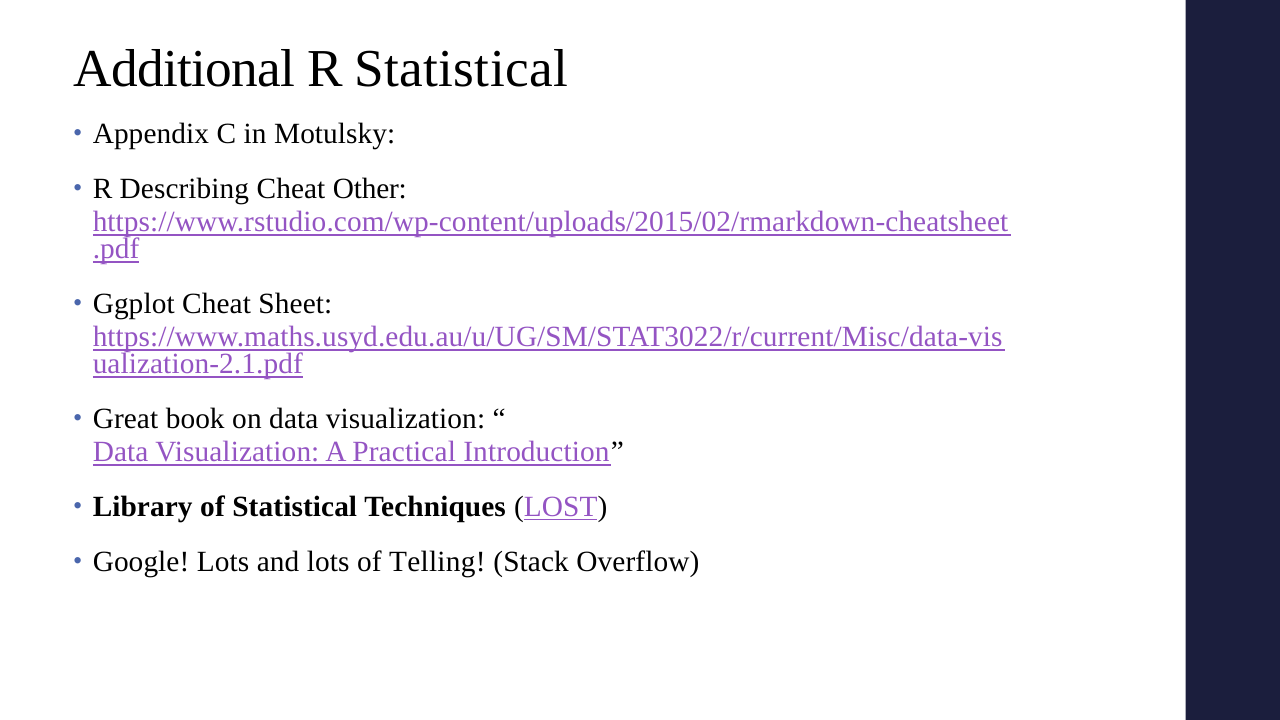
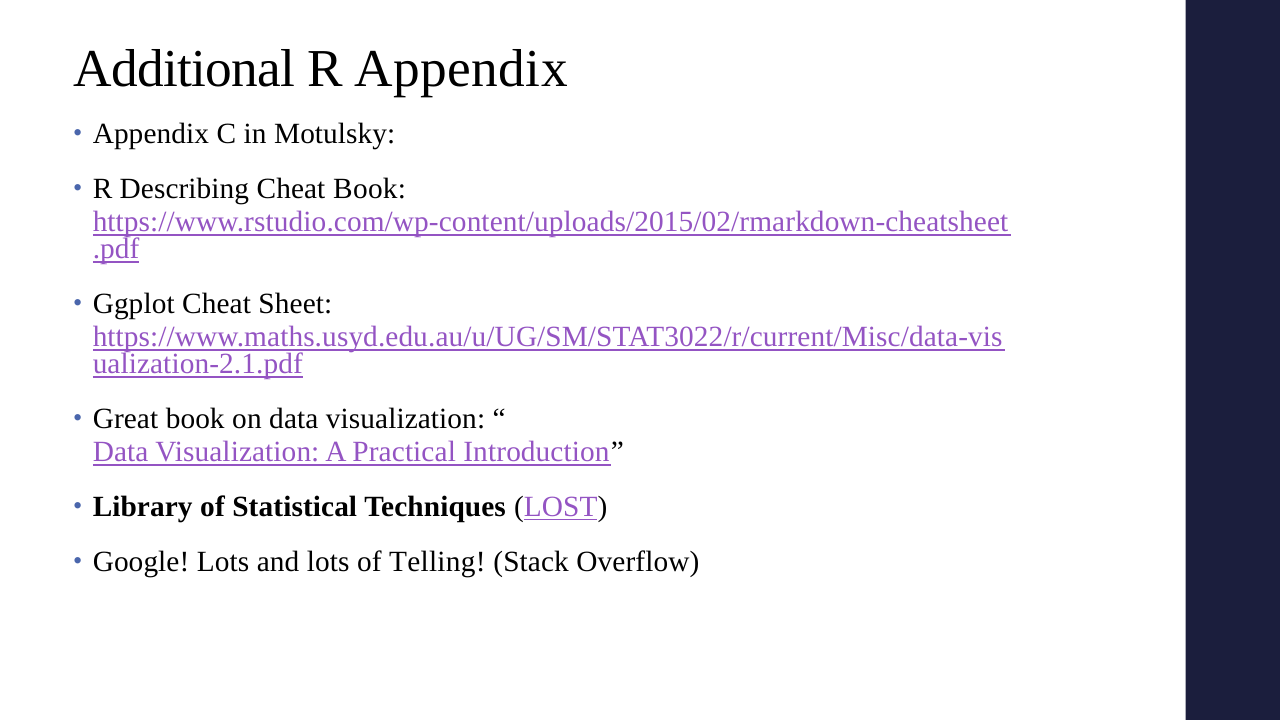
R Statistical: Statistical -> Appendix (461, 69)
Cheat Other: Other -> Book (370, 189)
